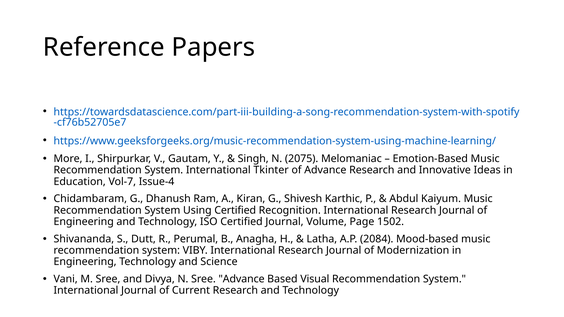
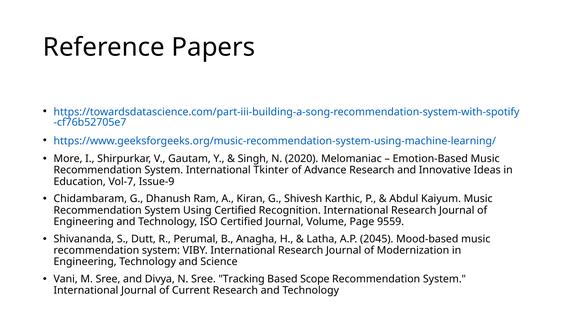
2075: 2075 -> 2020 (302, 159)
Issue-4: Issue-4 -> Issue-9 (157, 182)
1502: 1502 -> 9559 (391, 222)
2084: 2084 -> 2045 (377, 239)
Sree Advance: Advance -> Tracking (242, 279)
Visual: Visual -> Scope (315, 279)
